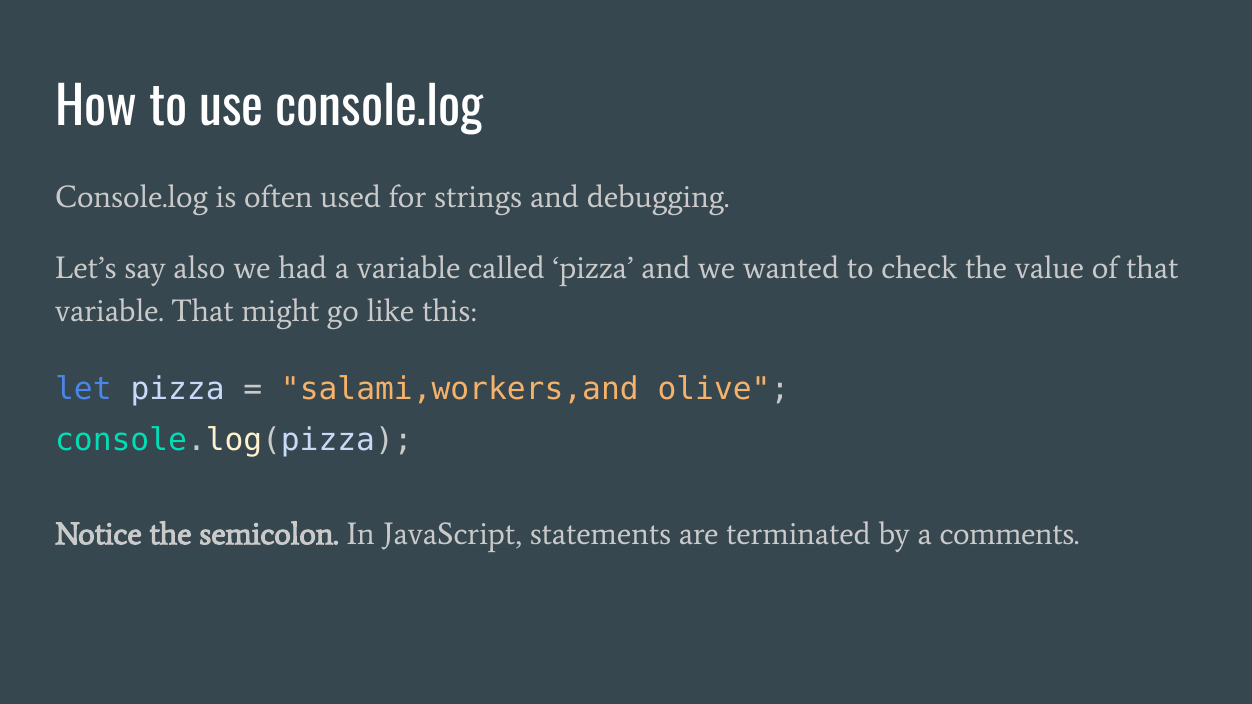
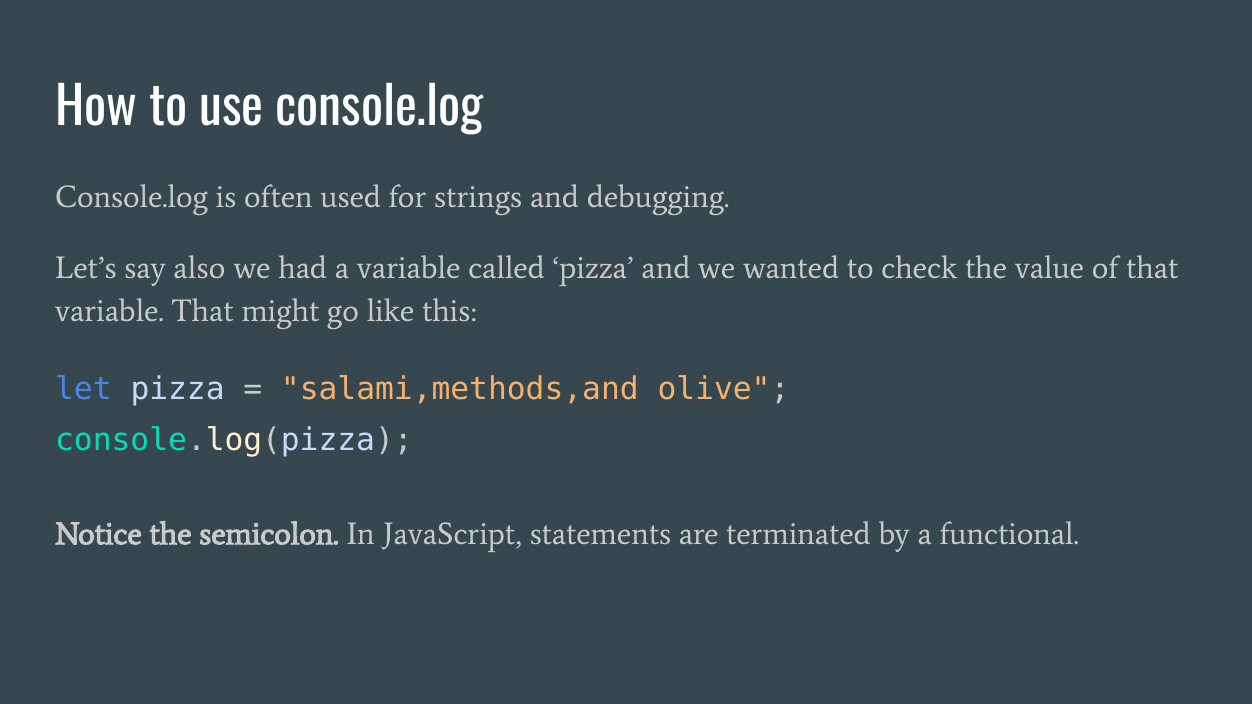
salami,workers,and: salami,workers,and -> salami,methods,and (460, 390)
comments: comments -> functional (1009, 534)
